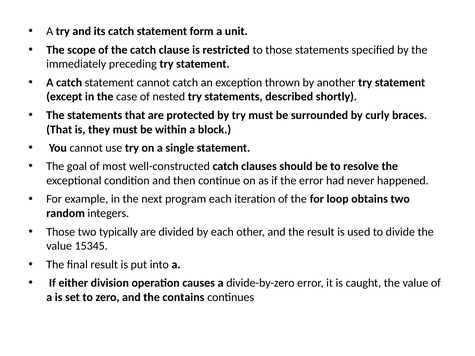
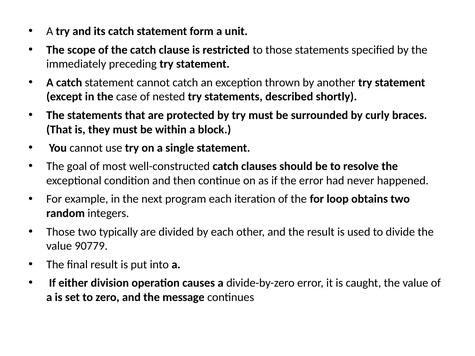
15345: 15345 -> 90779 (91, 246)
contains: contains -> message (183, 297)
